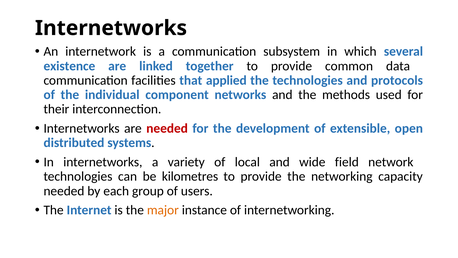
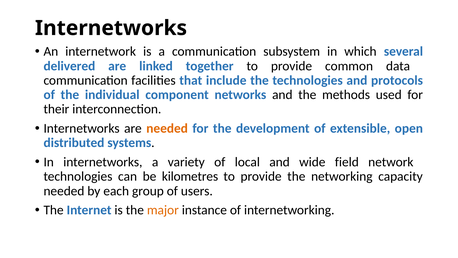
existence: existence -> delivered (69, 66)
applied: applied -> include (226, 80)
needed colour: red -> orange (167, 128)
